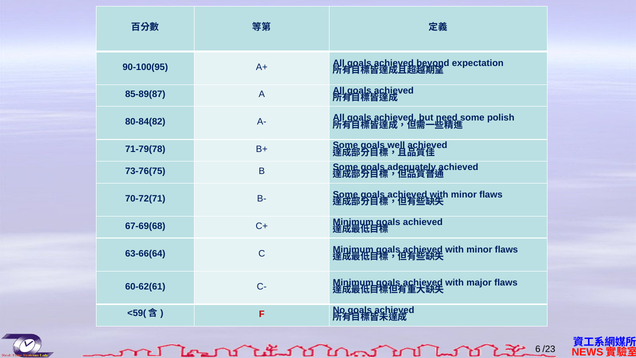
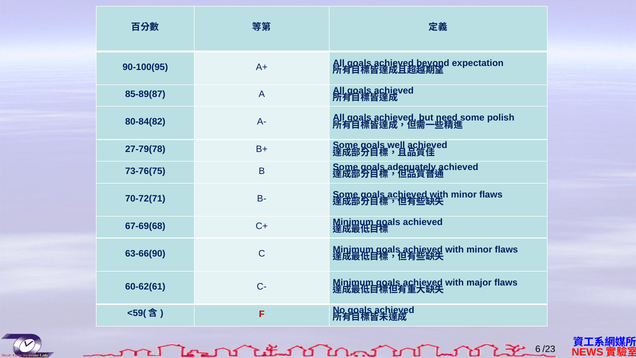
71-79(78: 71-79(78 -> 27-79(78 (145, 149)
achieved underline: none -> present (407, 194)
63-66(64: 63-66(64 -> 63-66(90 (145, 253)
